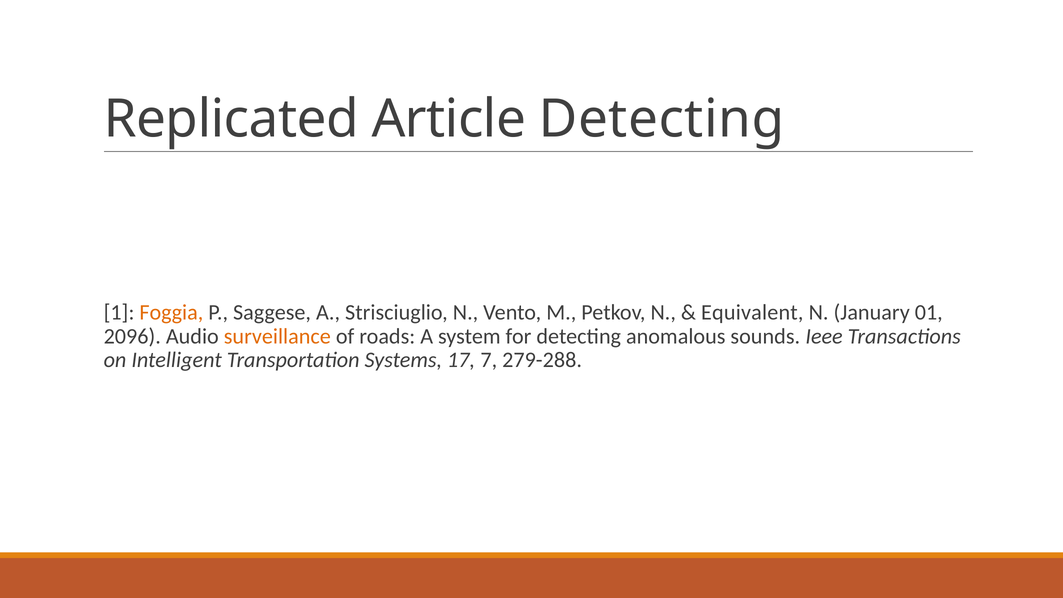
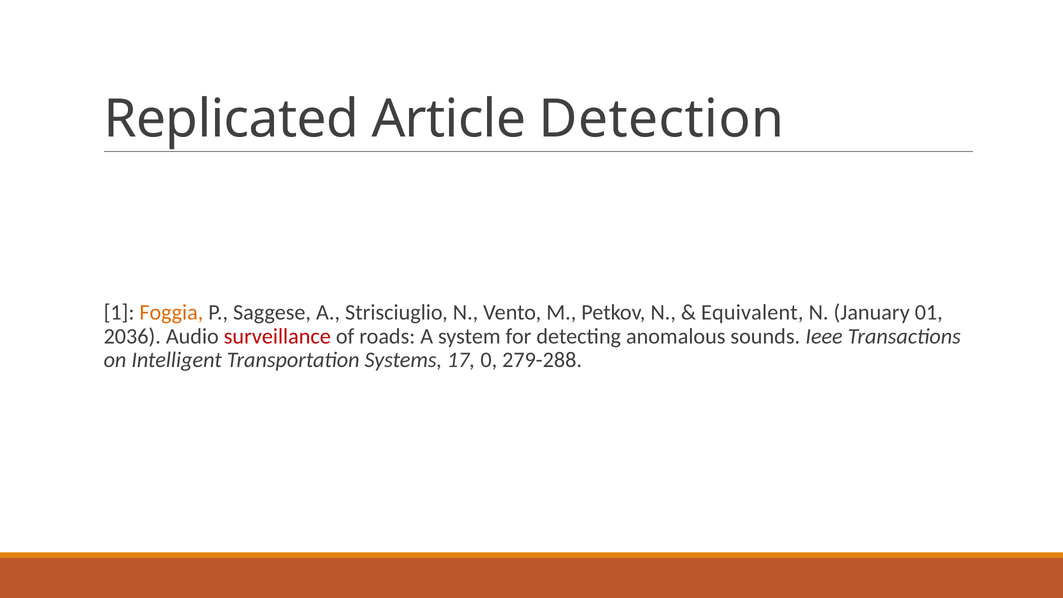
Article Detecting: Detecting -> Detection (662, 119)
2096: 2096 -> 2036 (132, 336)
surveillance colour: orange -> red (277, 336)
7: 7 -> 0 (489, 360)
